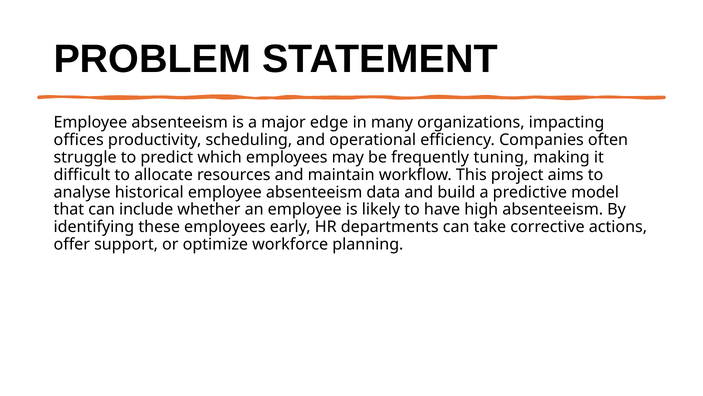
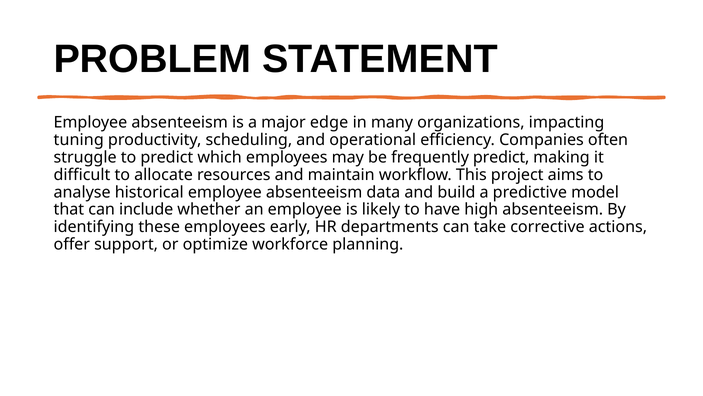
offices: offices -> tuning (79, 140)
frequently tuning: tuning -> predict (501, 157)
